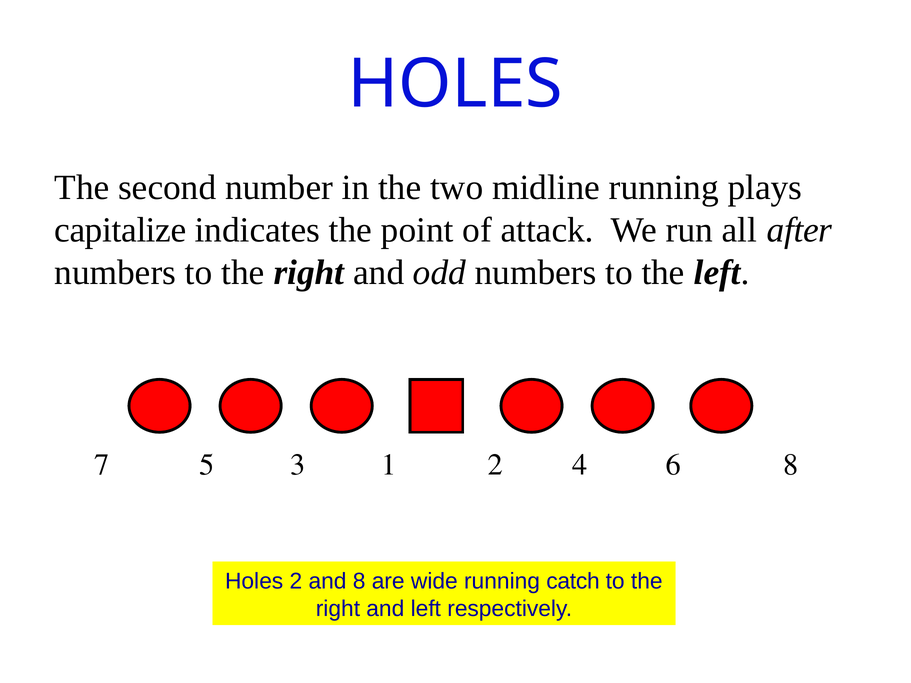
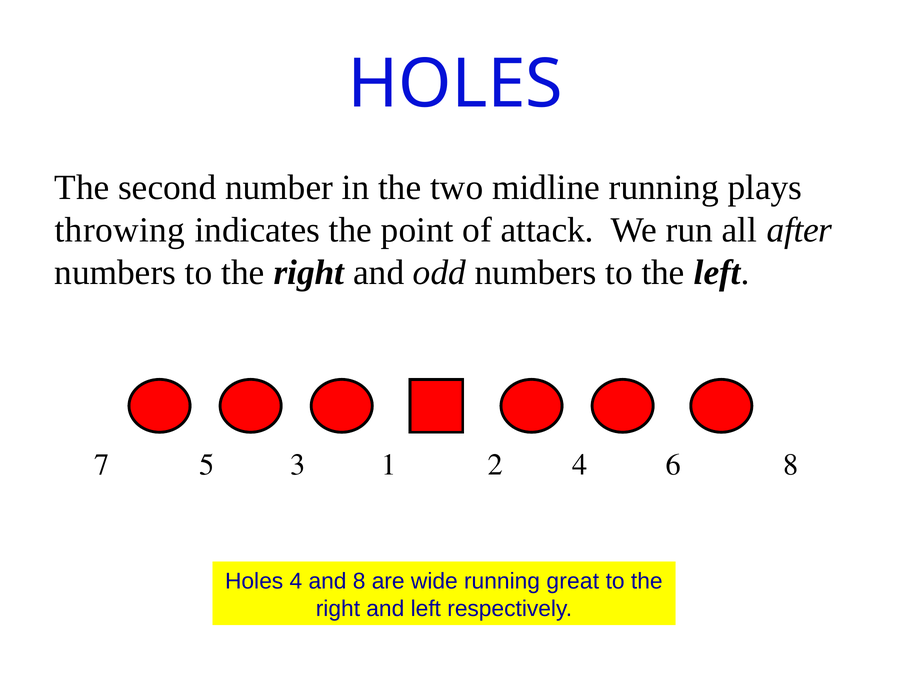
capitalize: capitalize -> throwing (120, 230)
Holes 2: 2 -> 4 (296, 581)
catch: catch -> great (573, 581)
